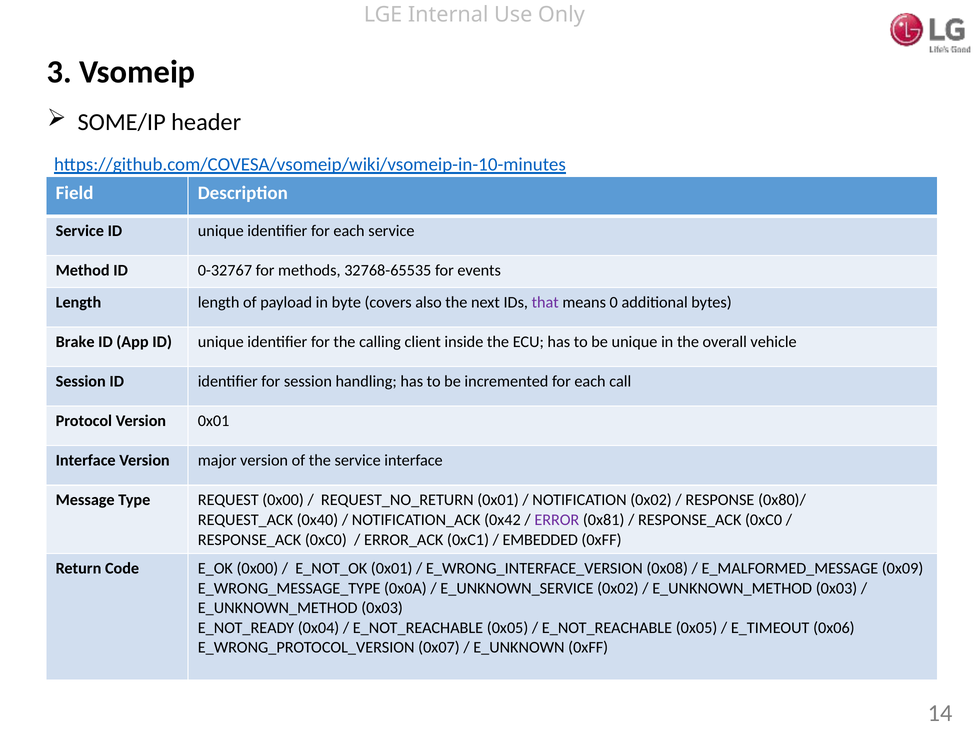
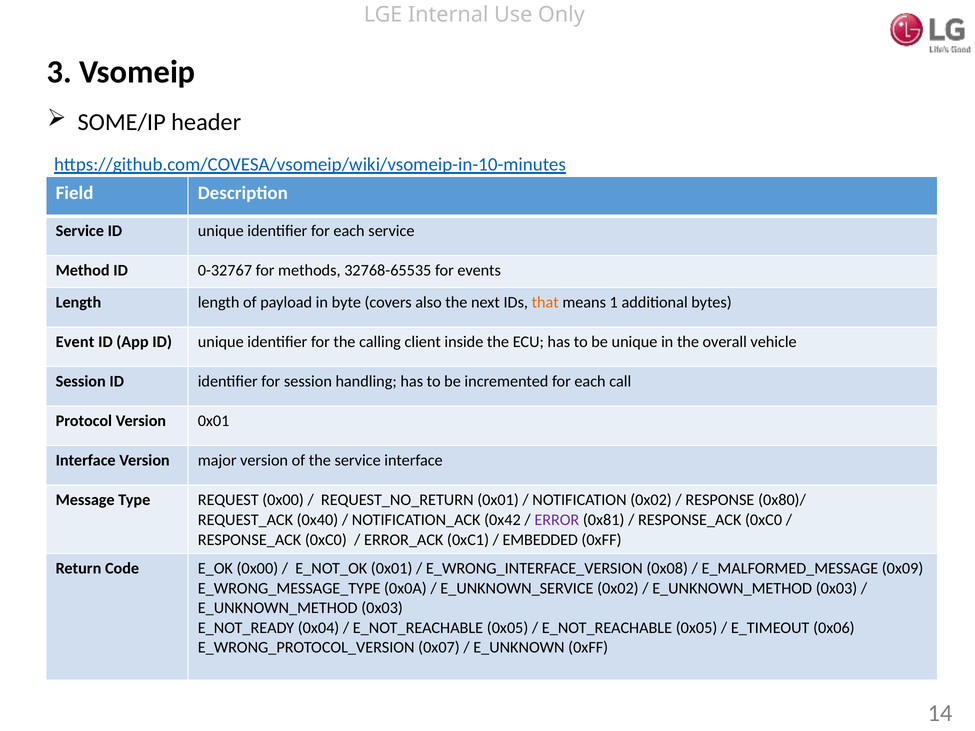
that colour: purple -> orange (545, 303)
0: 0 -> 1 (614, 303)
Brake: Brake -> Event (75, 342)
